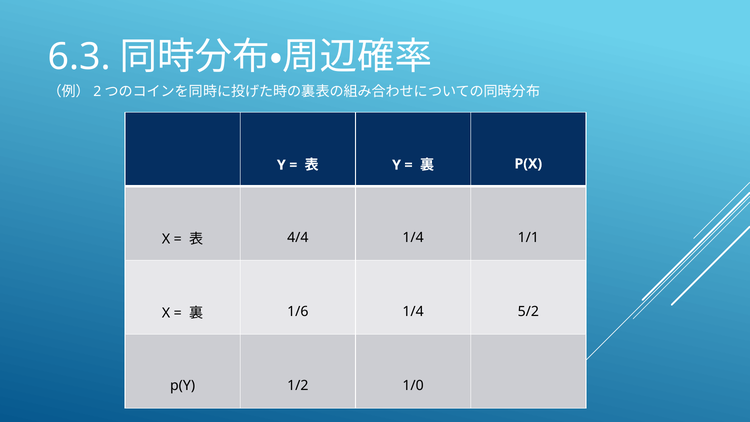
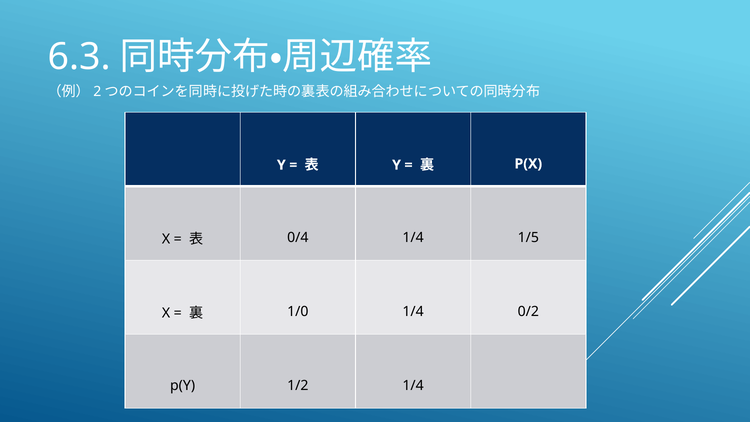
4/4: 4/4 -> 0/4 (298, 238)
1/1: 1/1 -> 1/5 (528, 238)
1/6: 1/6 -> 1/0 (298, 312)
5/2: 5/2 -> 0/2 (528, 312)
1/2 1/0: 1/0 -> 1/4 (413, 385)
